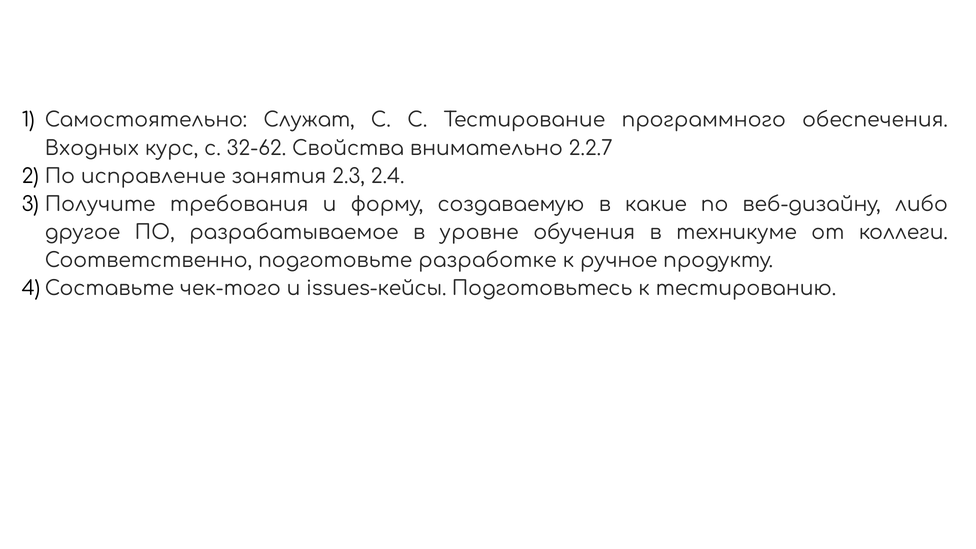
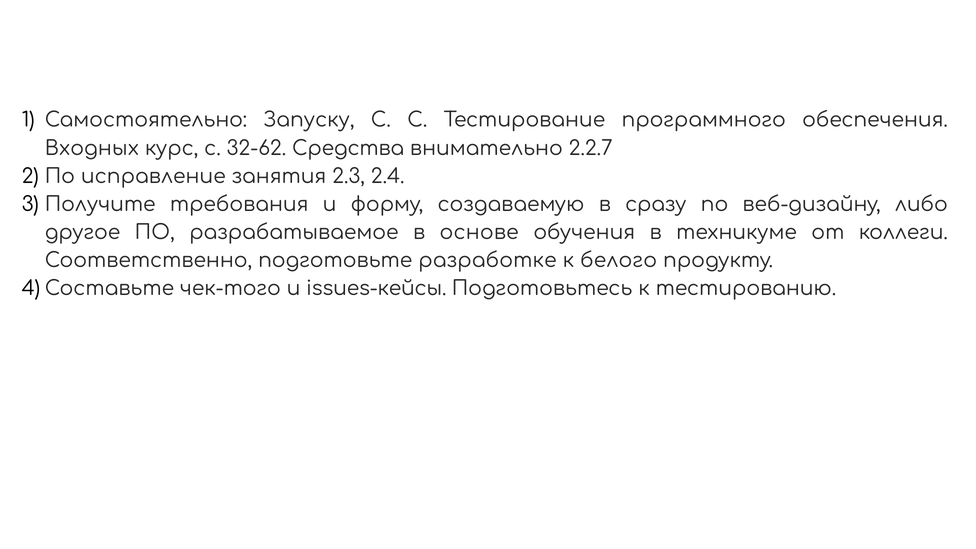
Служат: Служат -> Запуску (309, 120)
Свойства: Свойства -> Средства (348, 148)
какие: какие -> сразу (656, 204)
уровне: уровне -> основе (479, 232)
ручное: ручное -> белого (619, 261)
